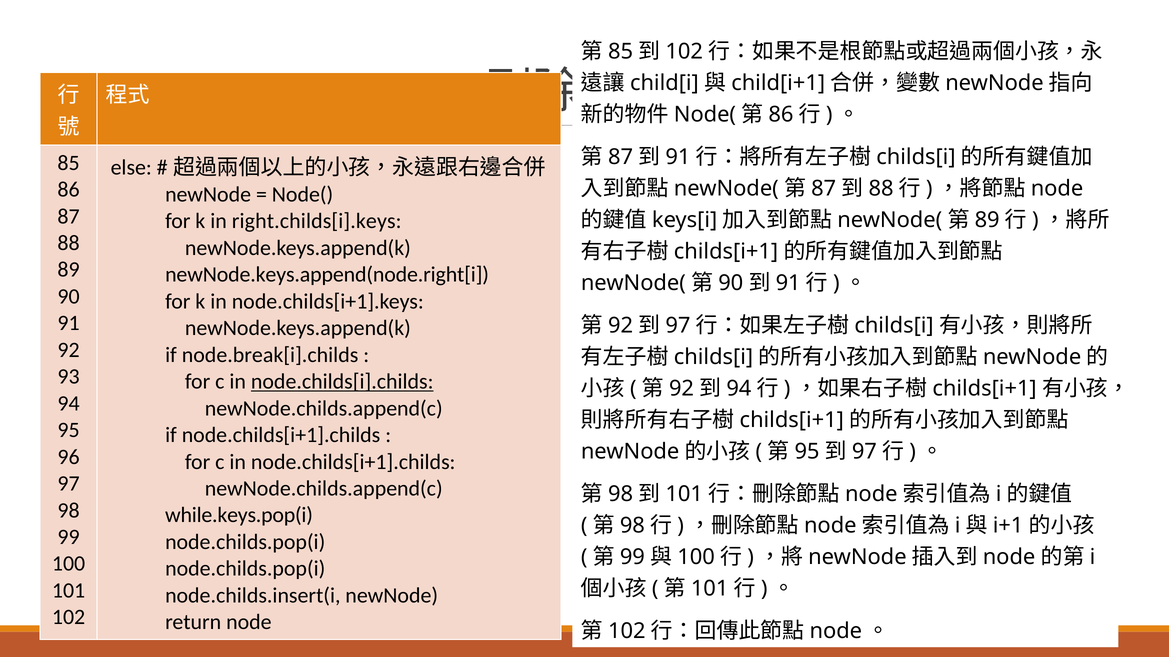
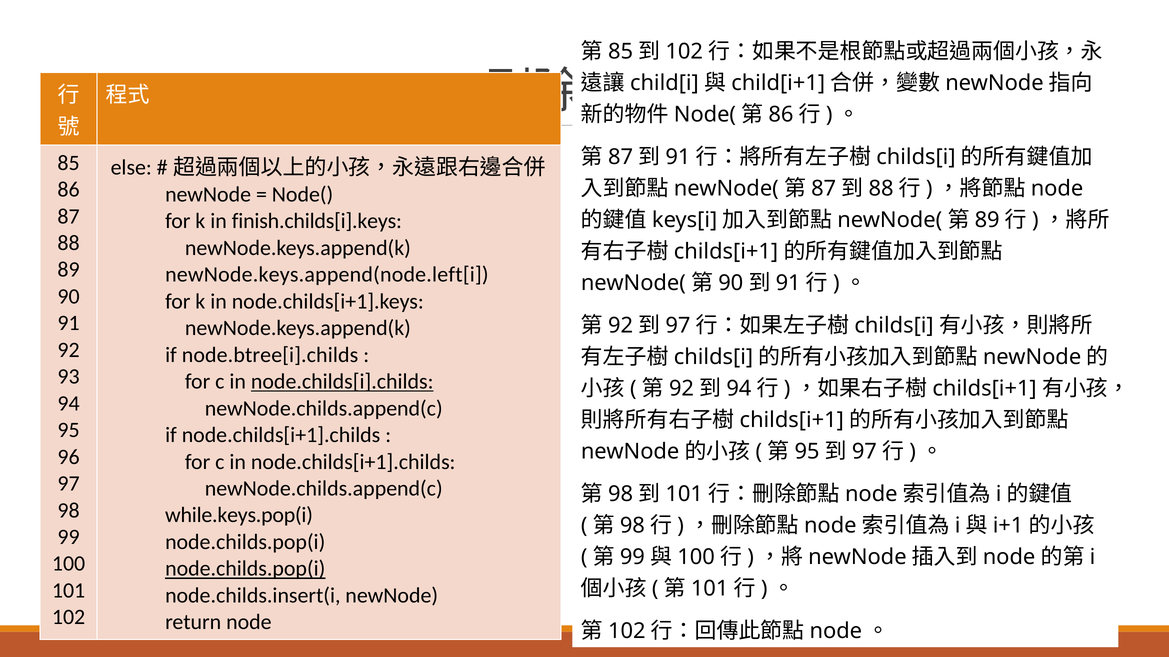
right.childs[i].keys: right.childs[i].keys -> finish.childs[i].keys (317, 221)
newNode.keys.append(node.right[i: newNode.keys.append(node.right[i -> newNode.keys.append(node.left[i (327, 275)
node.break[i].childs: node.break[i].childs -> node.btree[i].childs (270, 355)
node.childs.pop(i underline: none -> present (245, 569)
